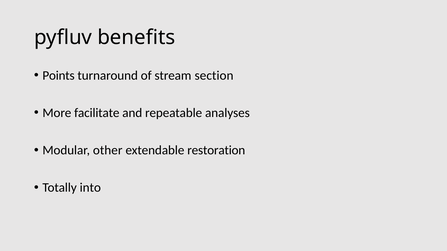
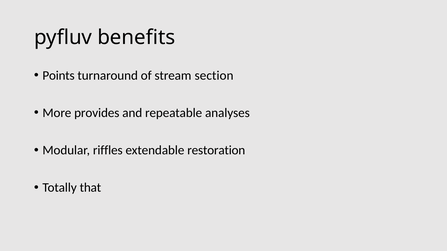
facilitate: facilitate -> provides (97, 113)
other: other -> riffles (108, 151)
into: into -> that (90, 188)
